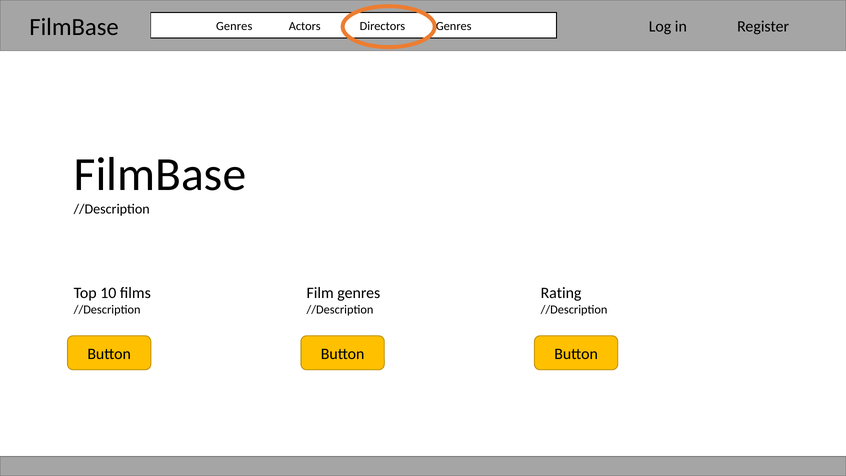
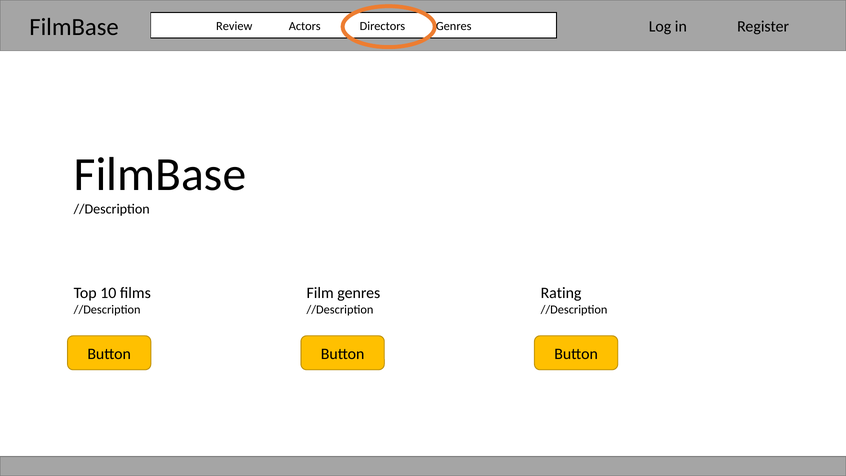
Genres: Genres -> Review (234, 26)
